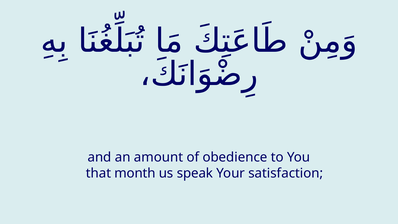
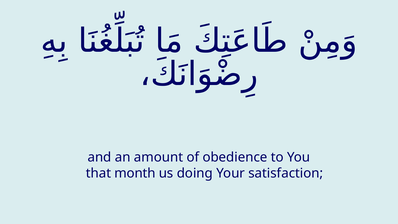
speak: speak -> doing (195, 173)
